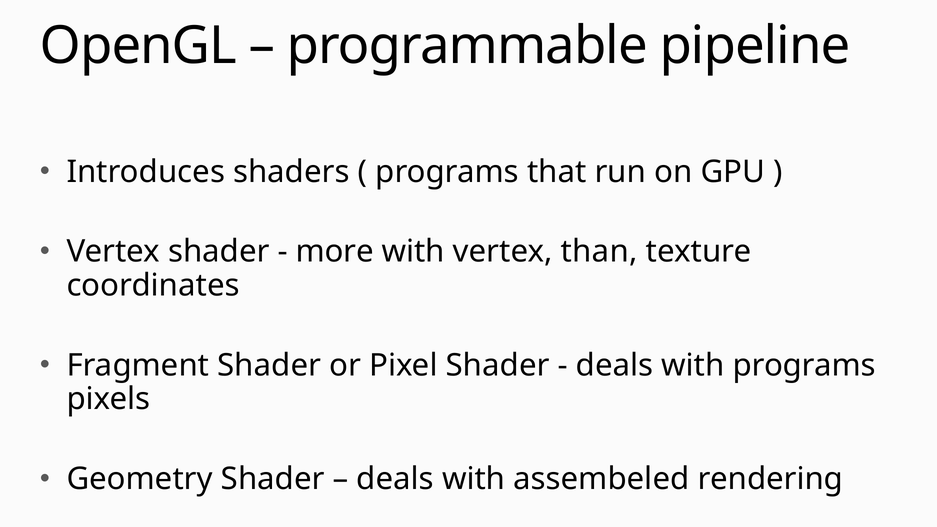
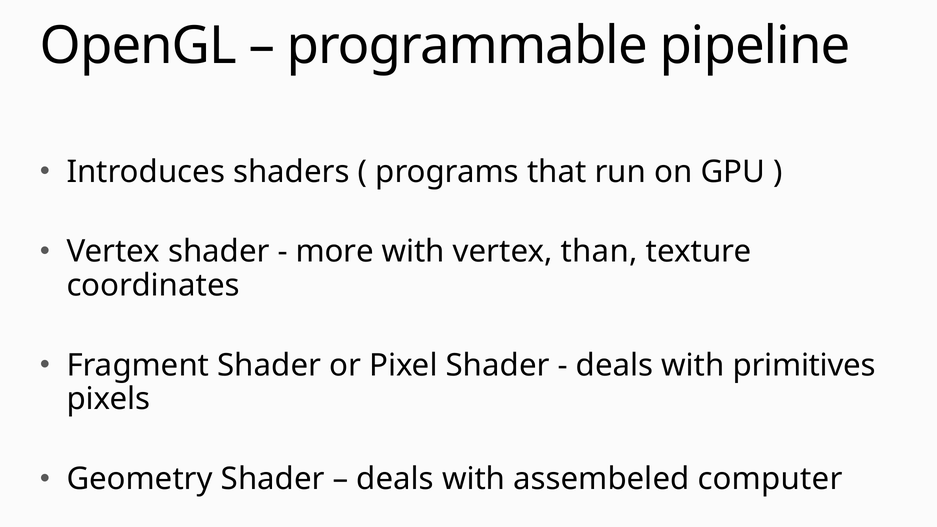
with programs: programs -> primitives (804, 366)
rendering: rendering -> computer (770, 479)
